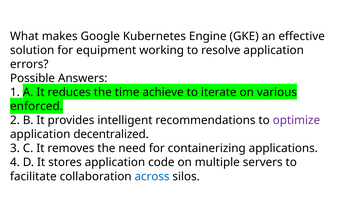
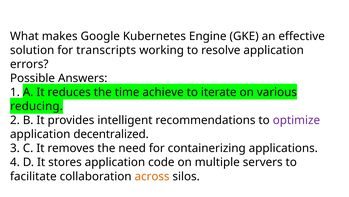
equipment: equipment -> transcripts (106, 50)
enforced: enforced -> reducing (36, 106)
across colour: blue -> orange (152, 176)
